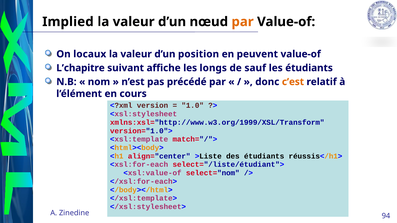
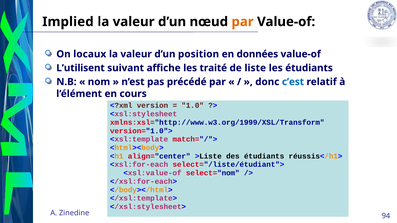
peuvent: peuvent -> données (257, 54)
L’chapitre: L’chapitre -> L’utilisent (81, 68)
longs: longs -> traité (213, 68)
sauf: sauf -> liste (255, 68)
c’est colour: orange -> blue (293, 82)
